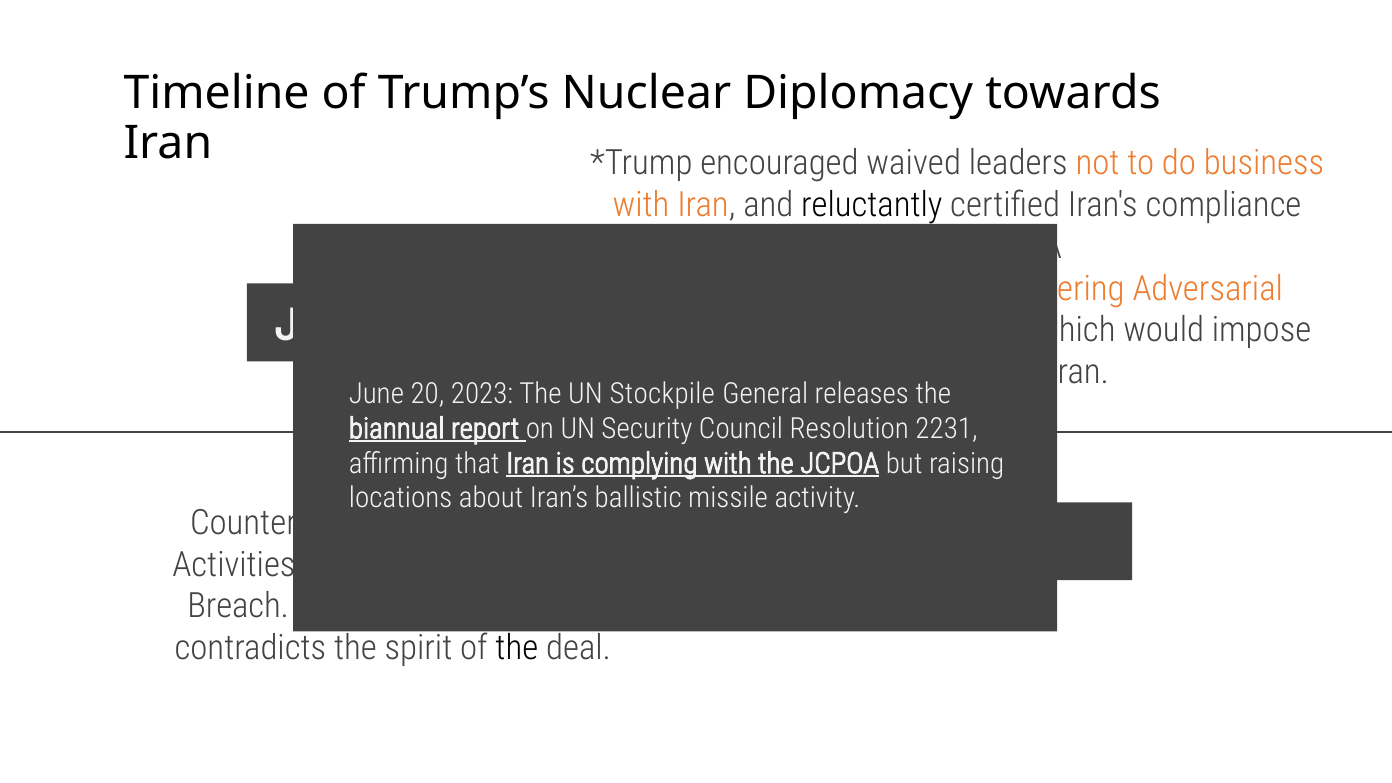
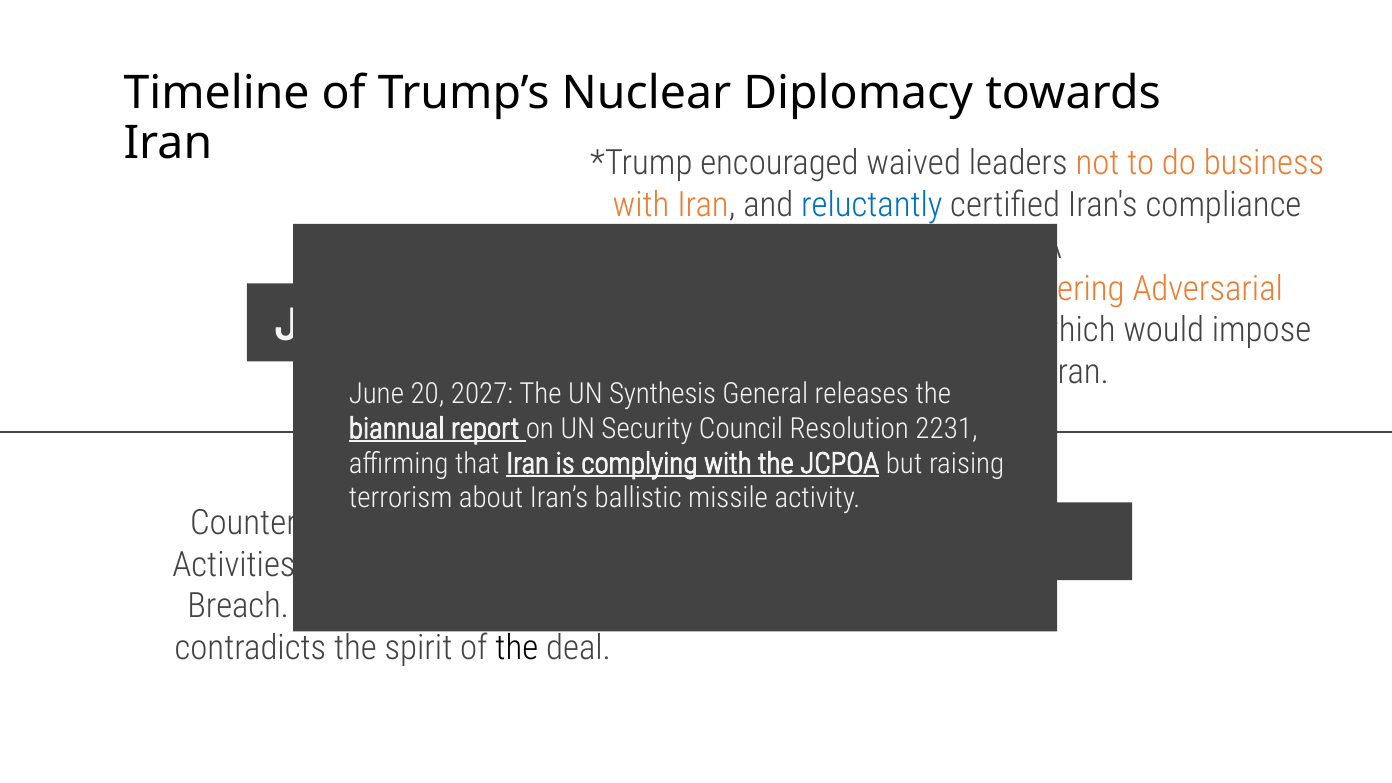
reluctantly colour: black -> blue (872, 205)
2023: 2023 -> 2027 (482, 394)
Stockpile: Stockpile -> Synthesis (663, 394)
locations: locations -> terrorism (401, 498)
